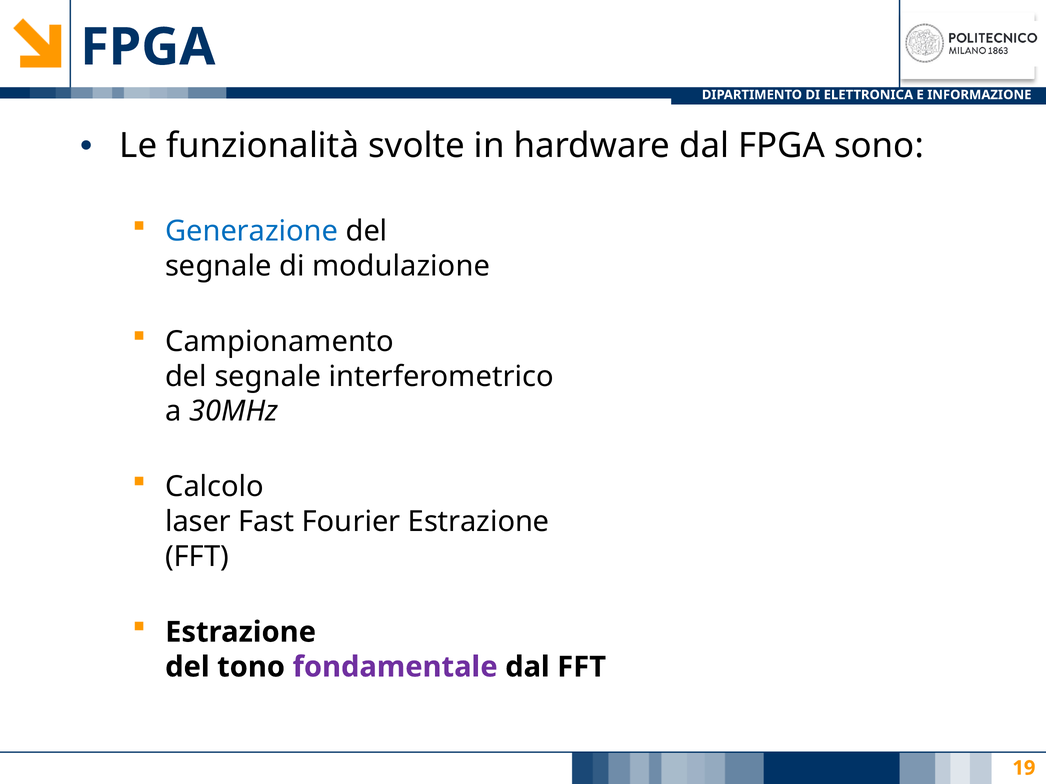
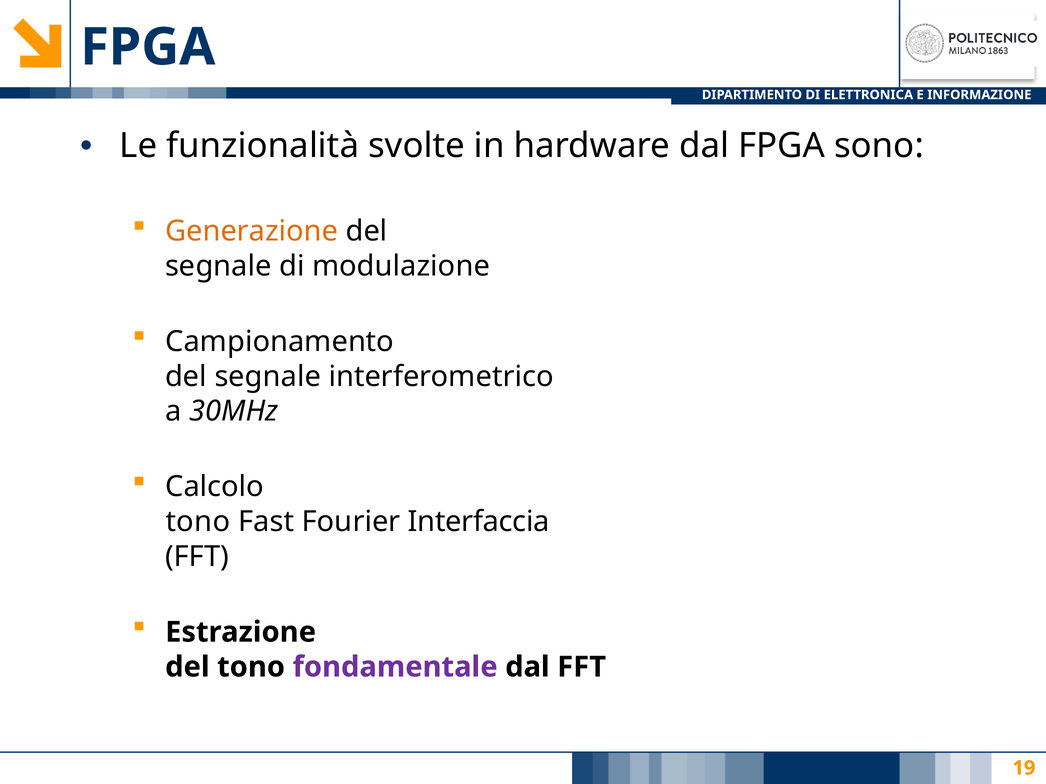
Generazione colour: blue -> orange (252, 231)
laser: laser -> tono (198, 522)
Fourier Estrazione: Estrazione -> Interfaccia (479, 522)
